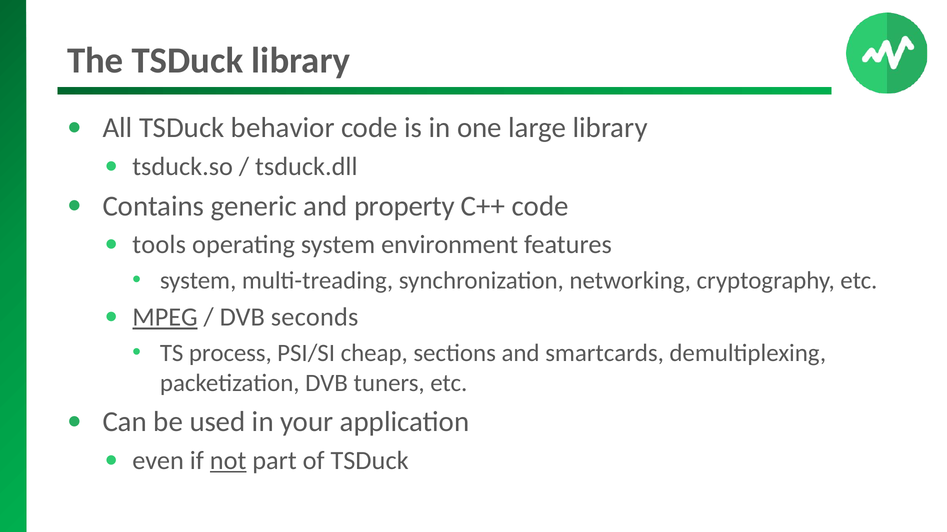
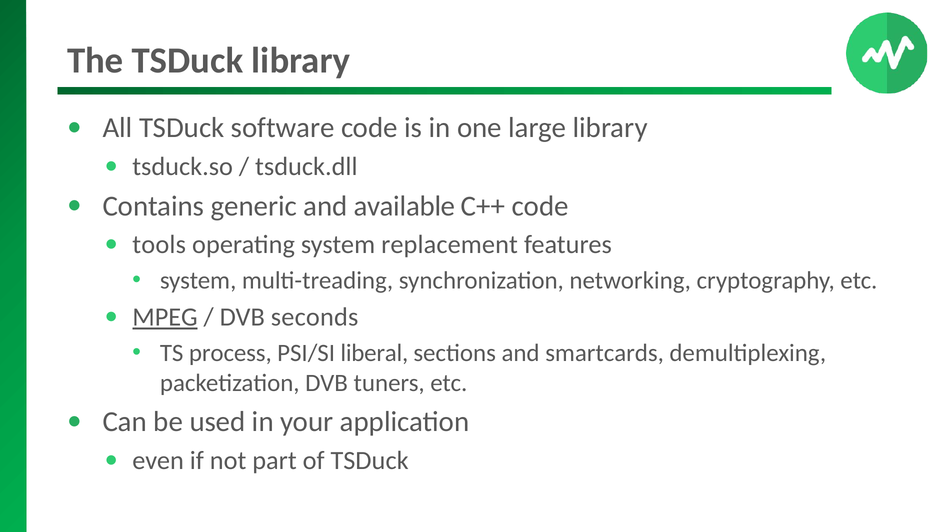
behavior: behavior -> software (283, 128)
property: property -> available (404, 206)
environment: environment -> replacement (450, 245)
cheap: cheap -> liberal (374, 354)
not underline: present -> none (228, 461)
